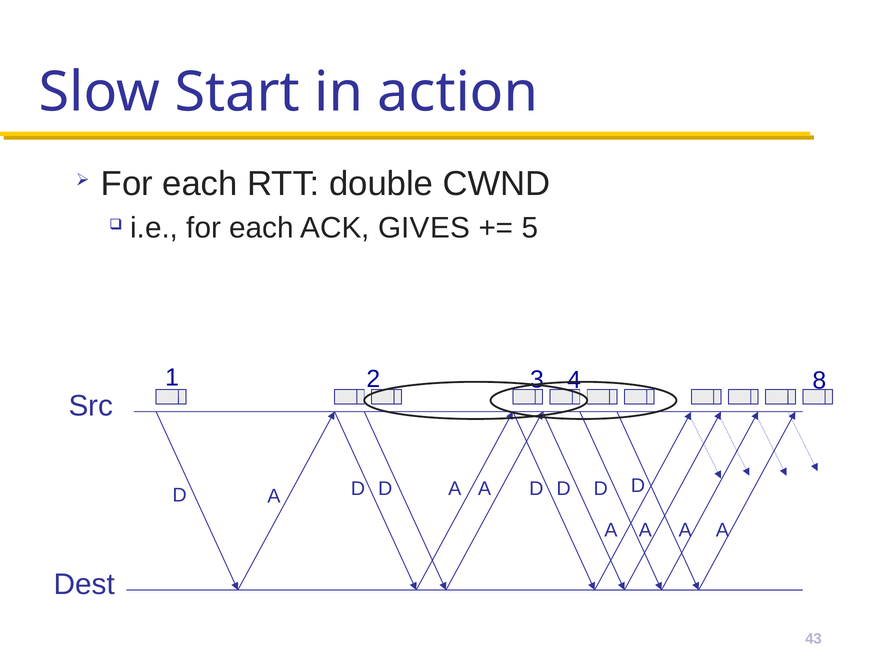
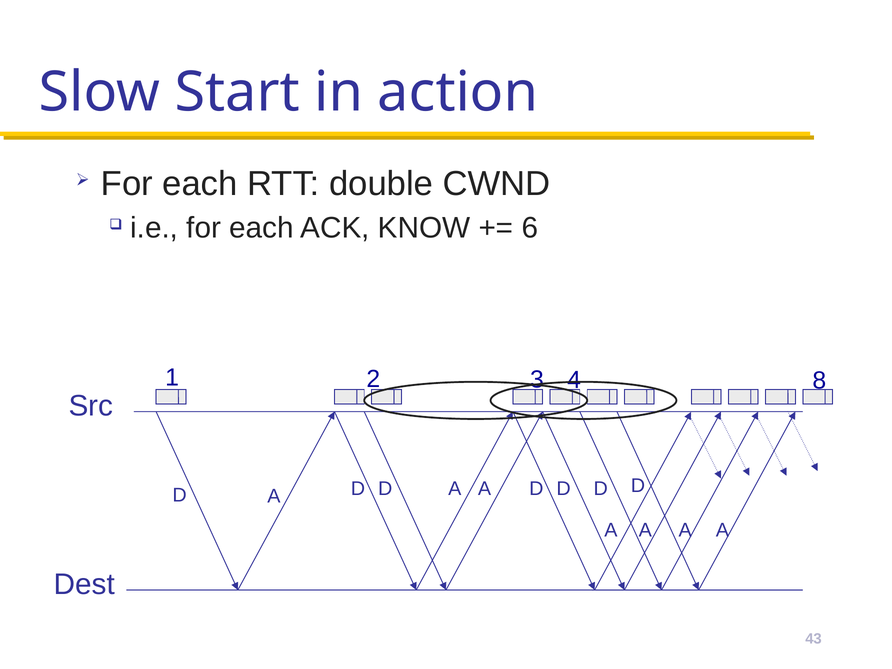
GIVES: GIVES -> KNOW (424, 228)
5: 5 -> 6 (530, 228)
